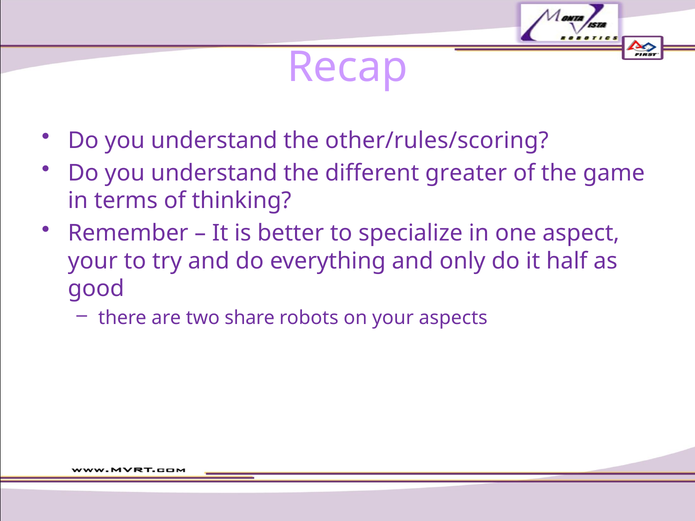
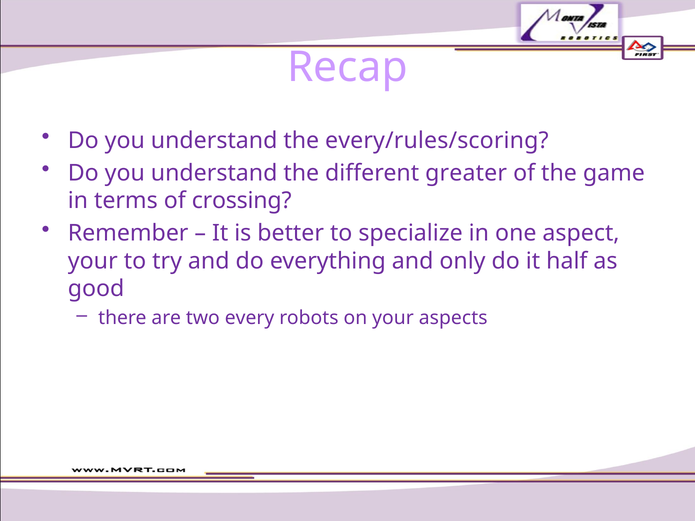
other/rules/scoring: other/rules/scoring -> every/rules/scoring (437, 141)
thinking: thinking -> crossing (242, 201)
share: share -> every (250, 318)
